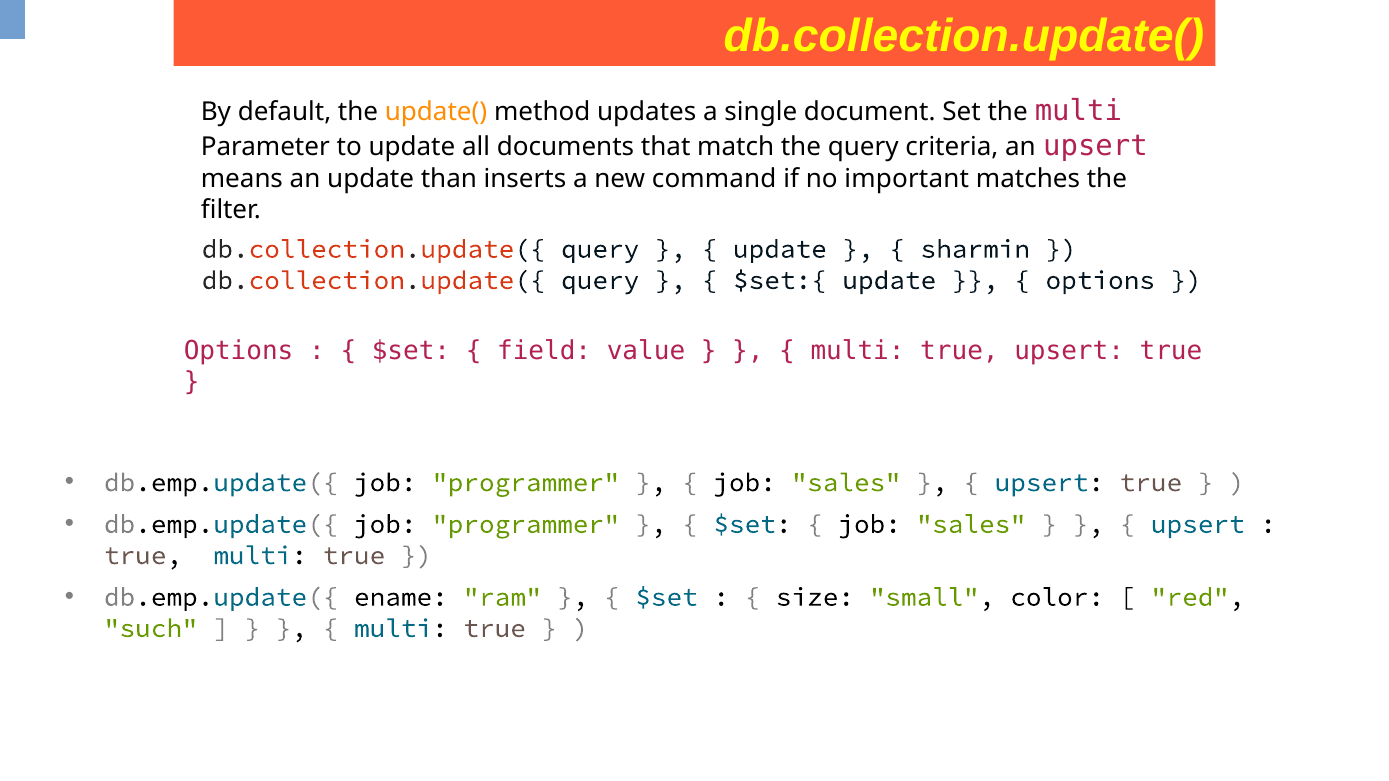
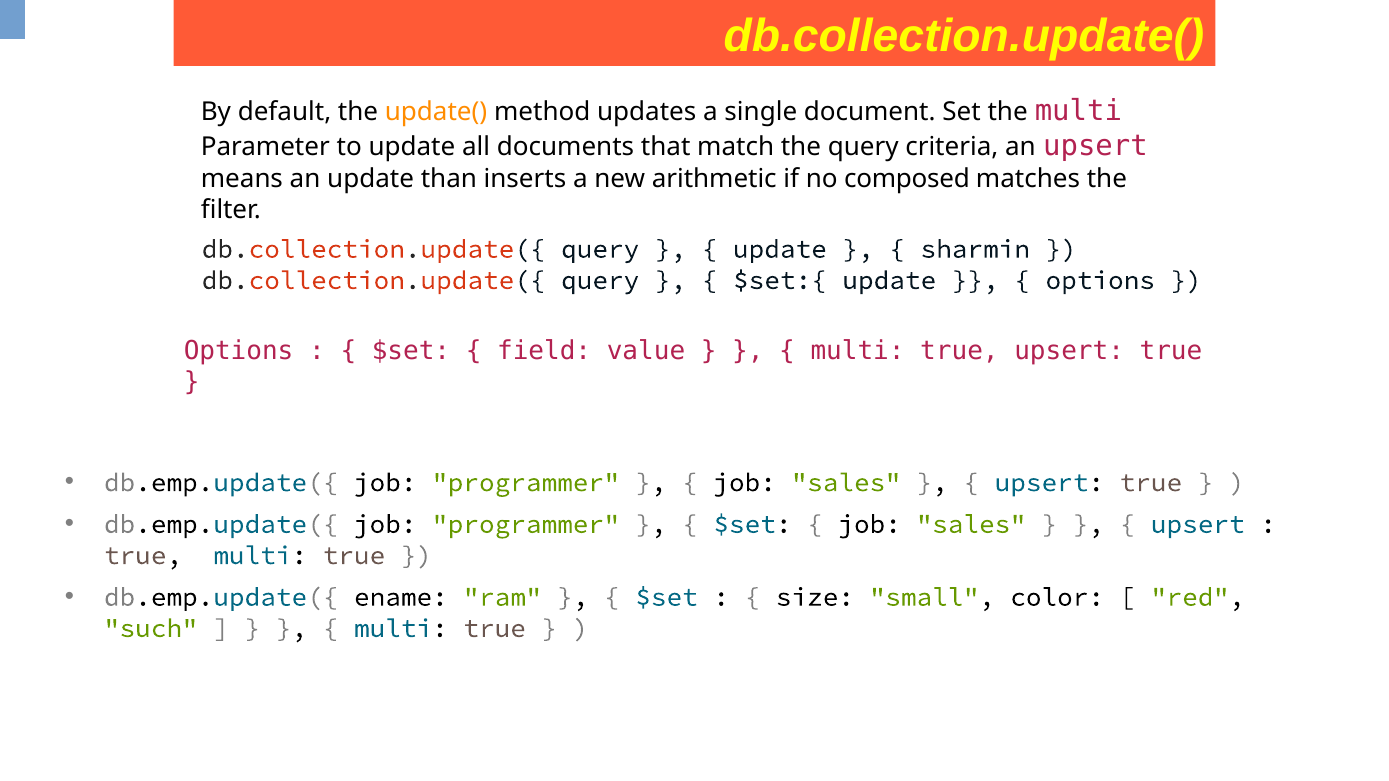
command: command -> arithmetic (714, 179)
important: important -> composed (907, 179)
